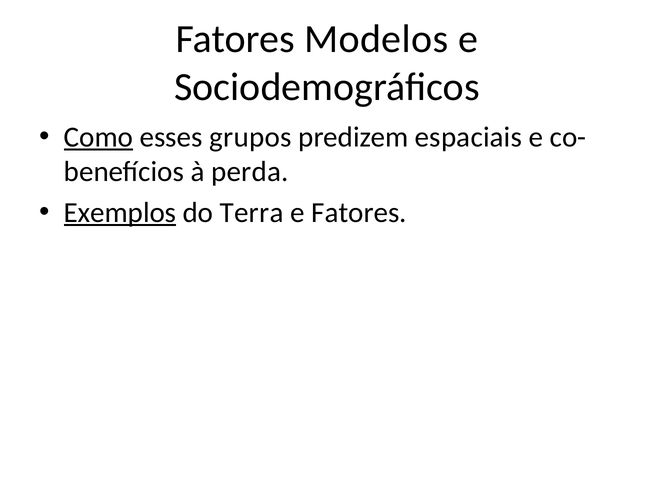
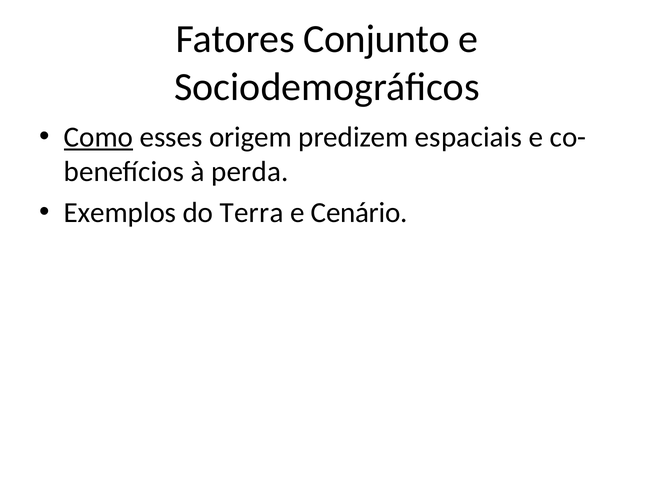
Modelos: Modelos -> Conjunto (377, 39)
grupos: grupos -> origem (251, 137)
Exemplos underline: present -> none (120, 213)
e Fatores: Fatores -> Cenário (359, 213)
